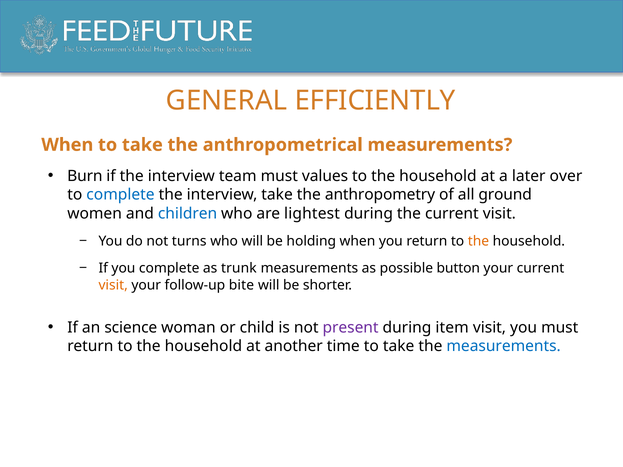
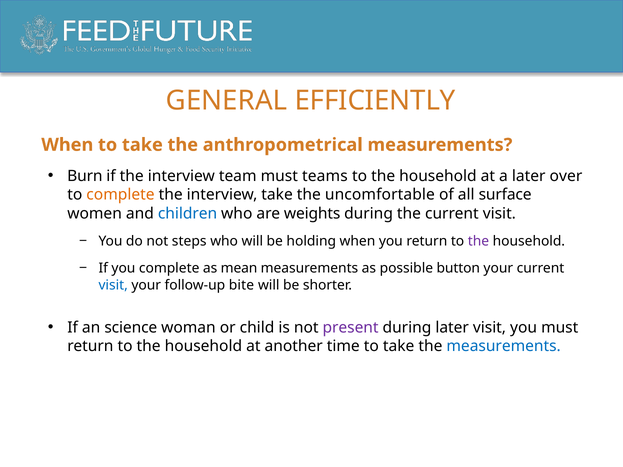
values: values -> teams (325, 176)
complete colour: blue -> orange (120, 195)
anthropometry: anthropometry -> uncomfortable (380, 195)
ground: ground -> surface (505, 195)
lightest: lightest -> weights (312, 214)
turns: turns -> steps (189, 242)
the colour: orange -> purple (478, 242)
trunk: trunk -> mean (239, 269)
visit colour: orange -> blue (113, 285)
during item: item -> later (452, 328)
